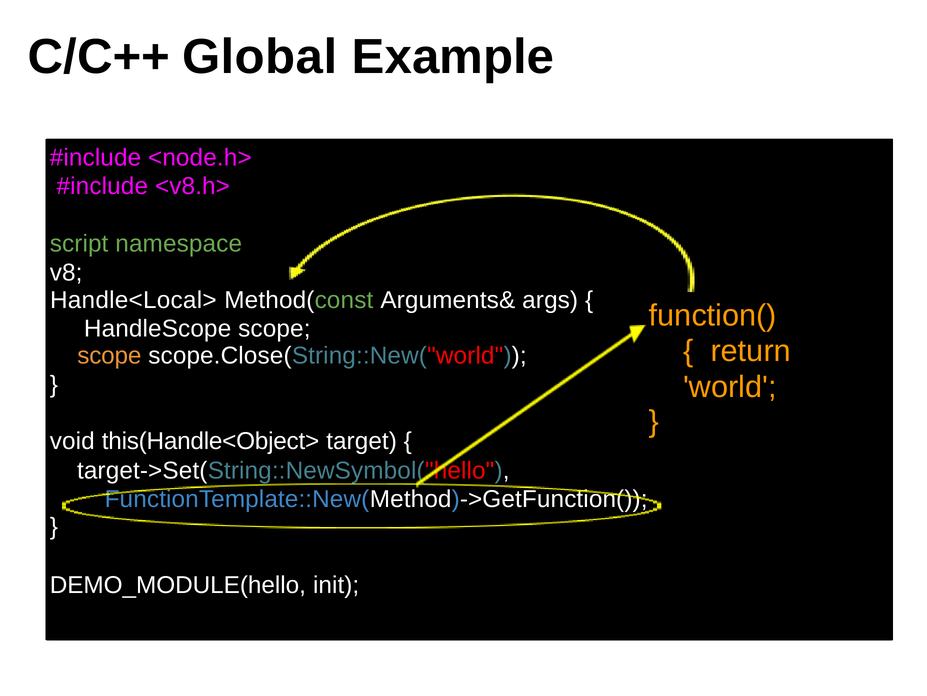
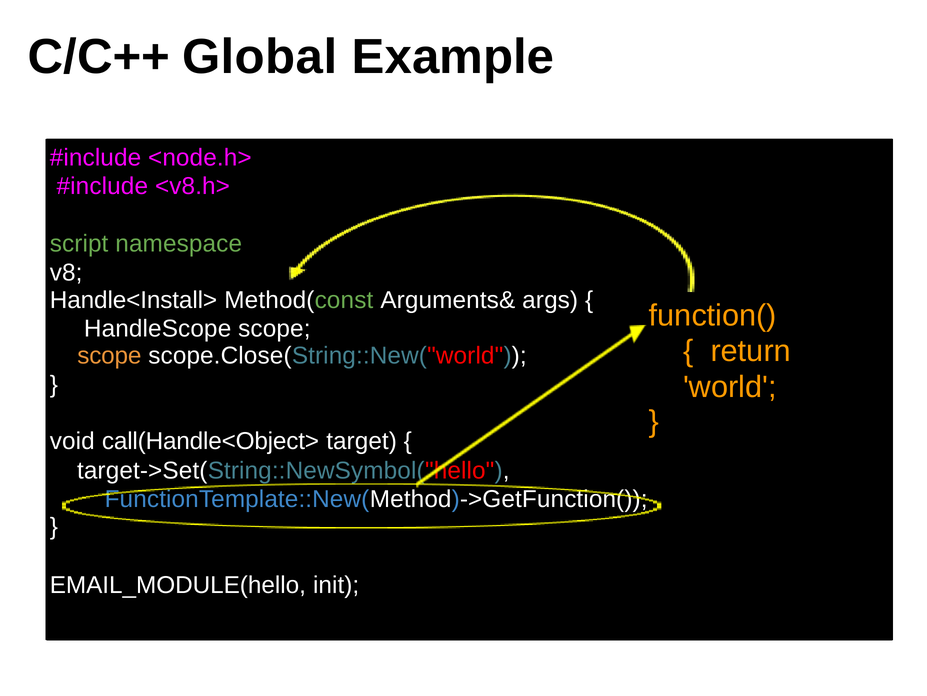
Handle<Local>: Handle<Local> -> Handle<Install> (133, 300)
this(Handle<Object>: this(Handle<Object> -> call(Handle<Object> (210, 441)
DEMO_MODULE(hello: DEMO_MODULE(hello -> EMAIL_MODULE(hello (178, 584)
